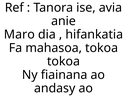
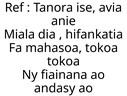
Maro: Maro -> Miala (19, 34)
